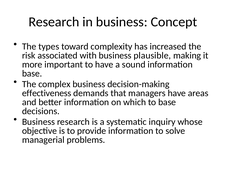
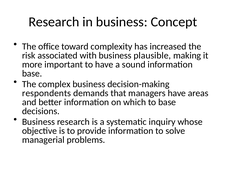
types: types -> office (49, 47)
effectiveness: effectiveness -> respondents (47, 93)
